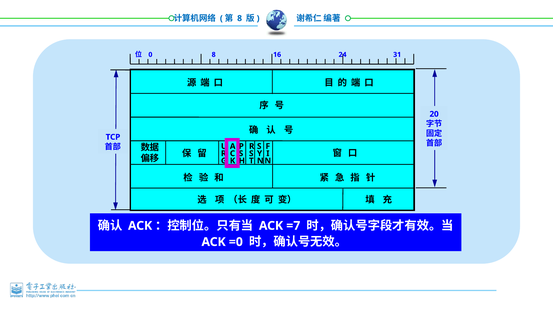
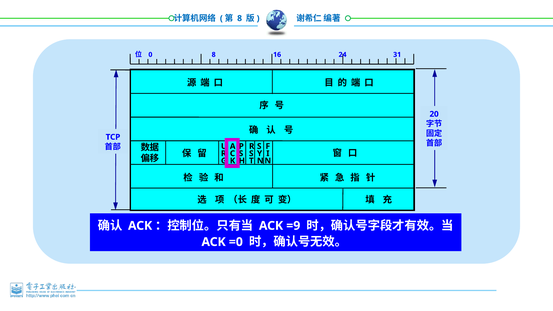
=7: =7 -> =9 (293, 226)
